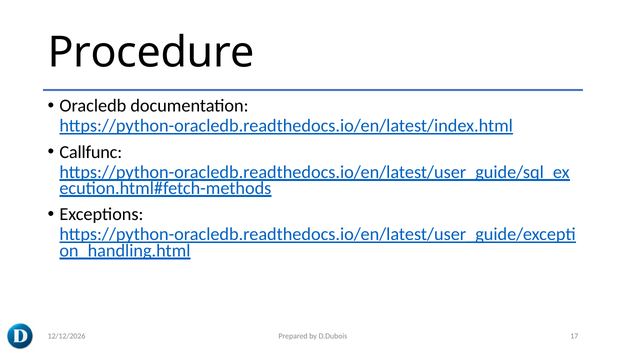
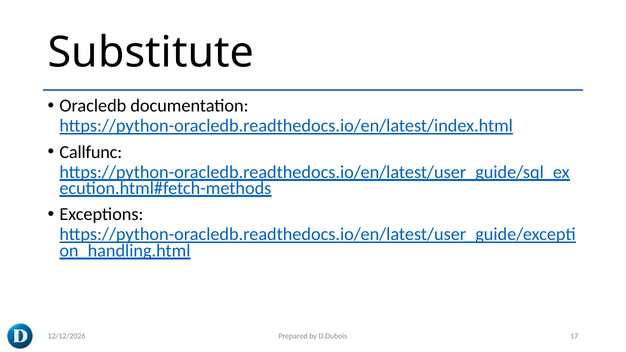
Procedure: Procedure -> Substitute (151, 53)
